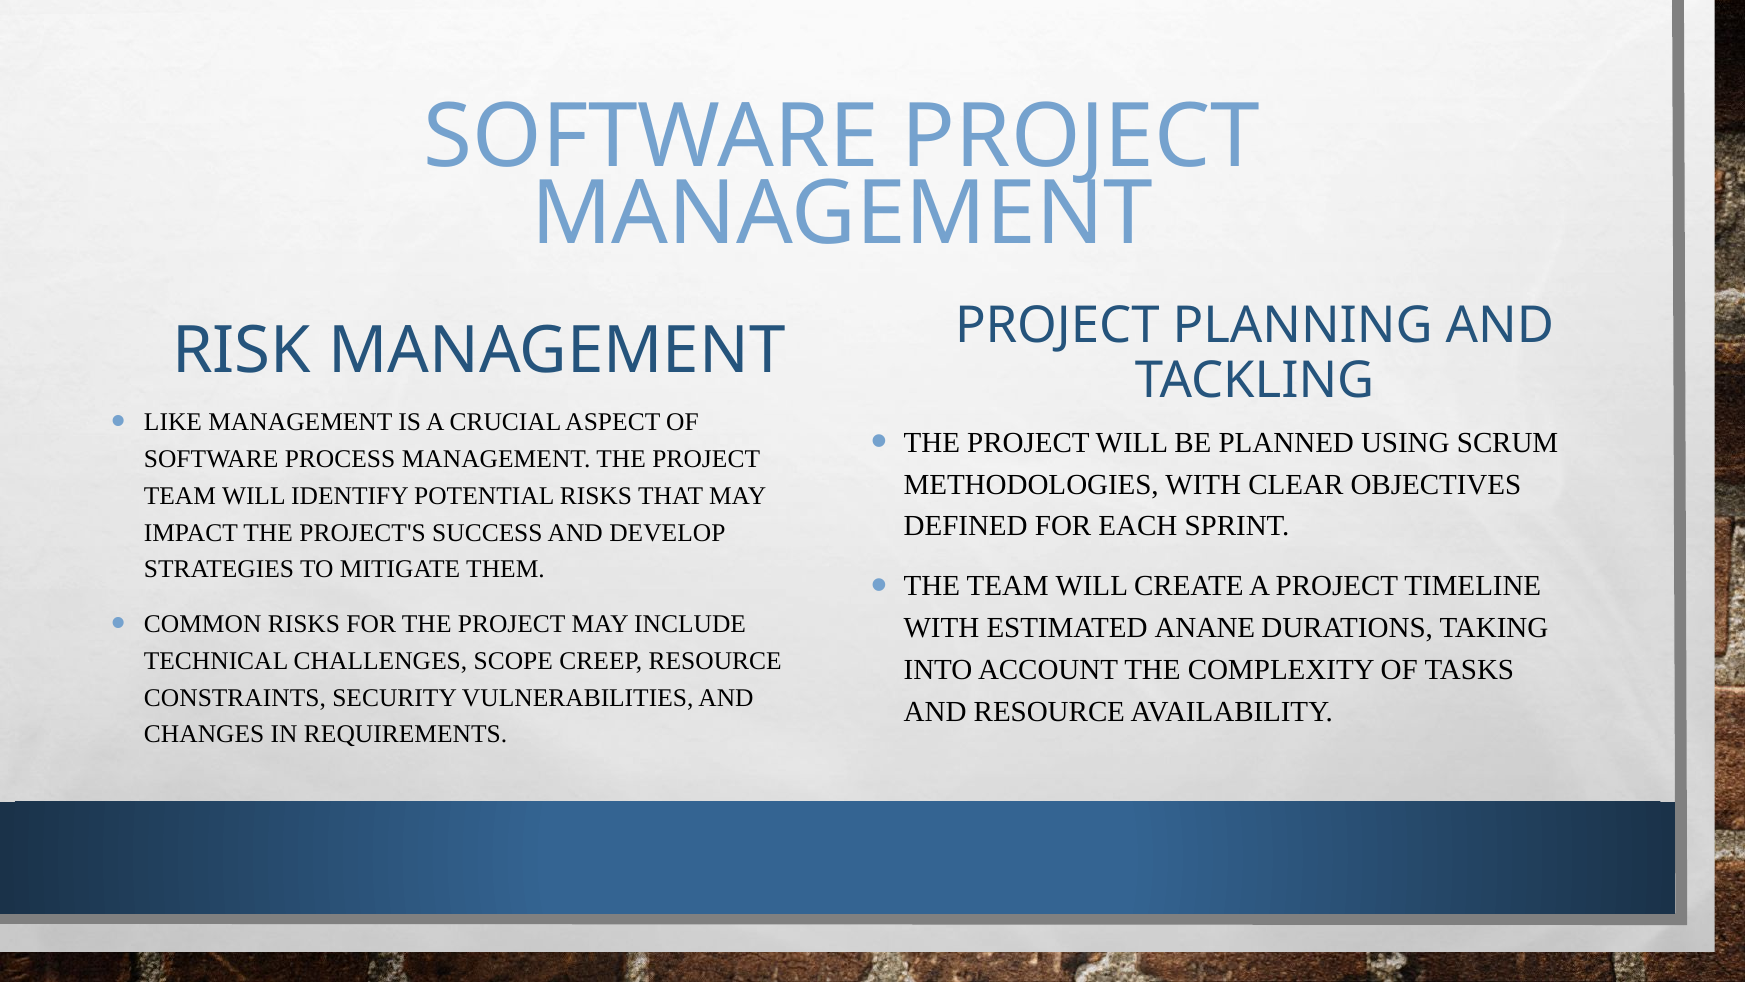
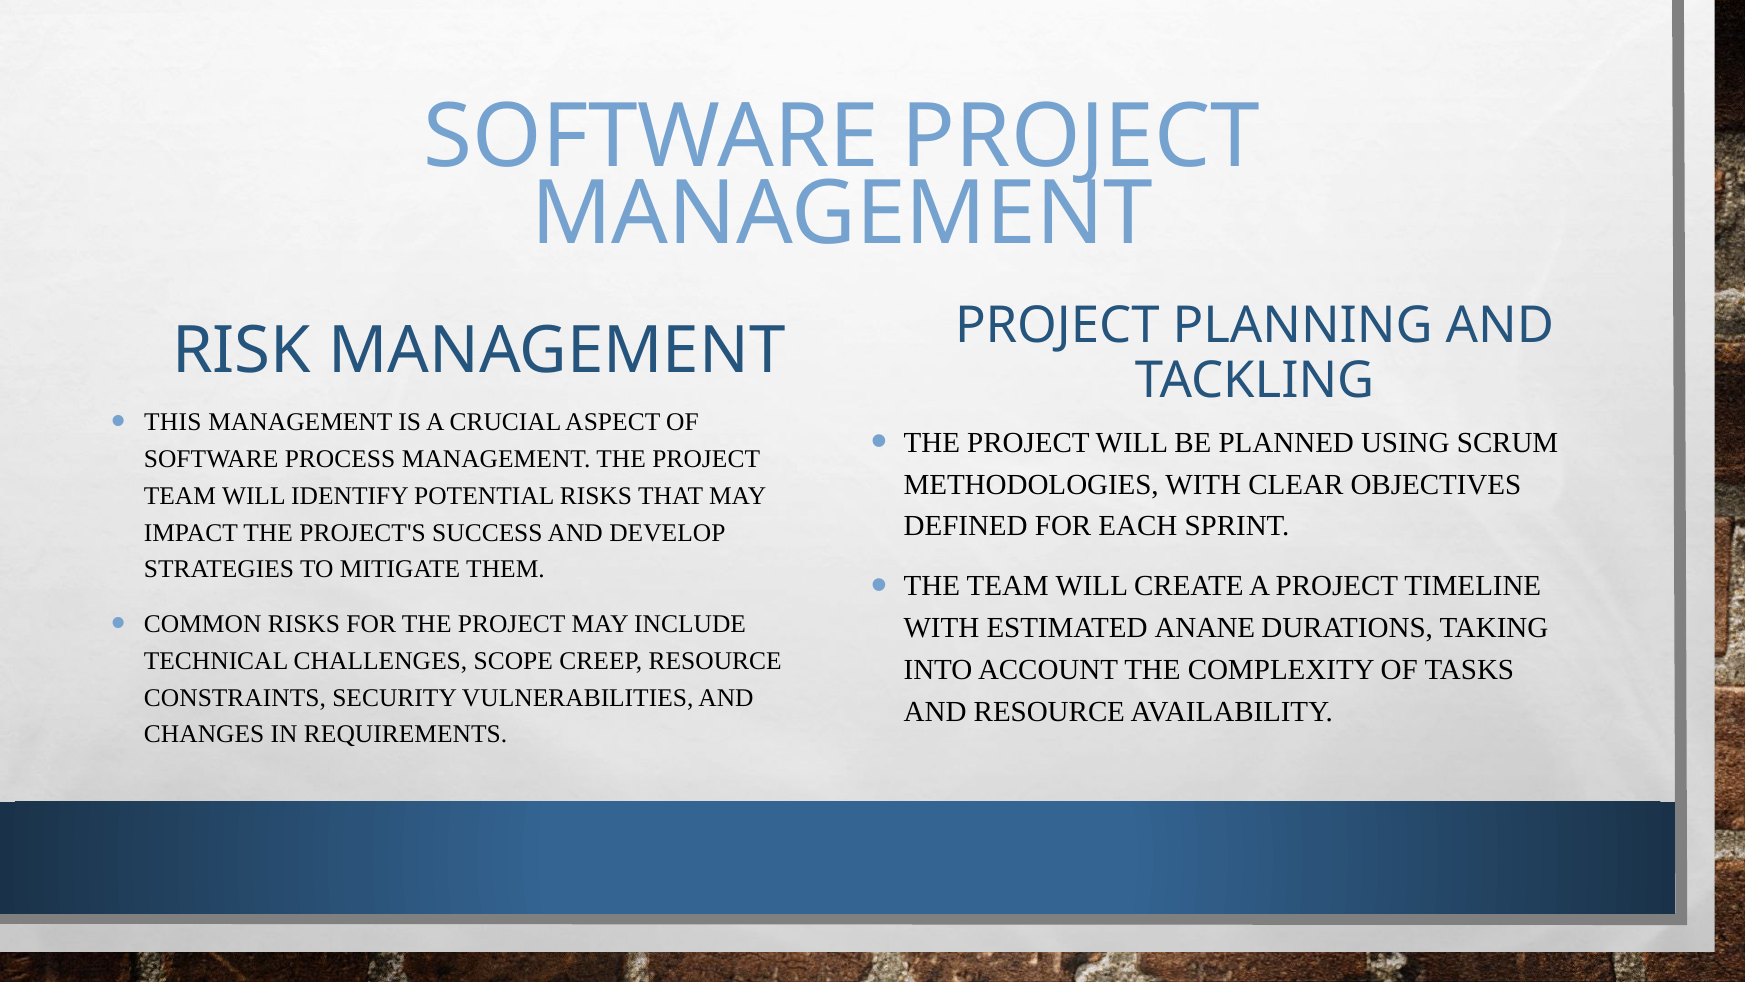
LIKE: LIKE -> THIS (173, 422)
